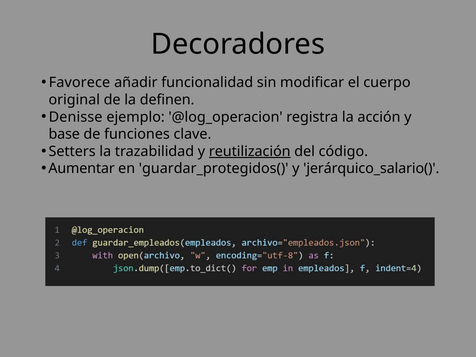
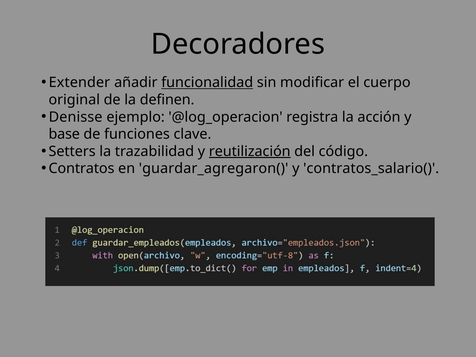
Favorece: Favorece -> Extender (79, 83)
funcionalidad underline: none -> present (207, 83)
Aumentar: Aumentar -> Contratos (82, 169)
guardar_protegidos(: guardar_protegidos( -> guardar_agregaron( (214, 169)
jerárquico_salario(: jerárquico_salario( -> contratos_salario( (371, 169)
